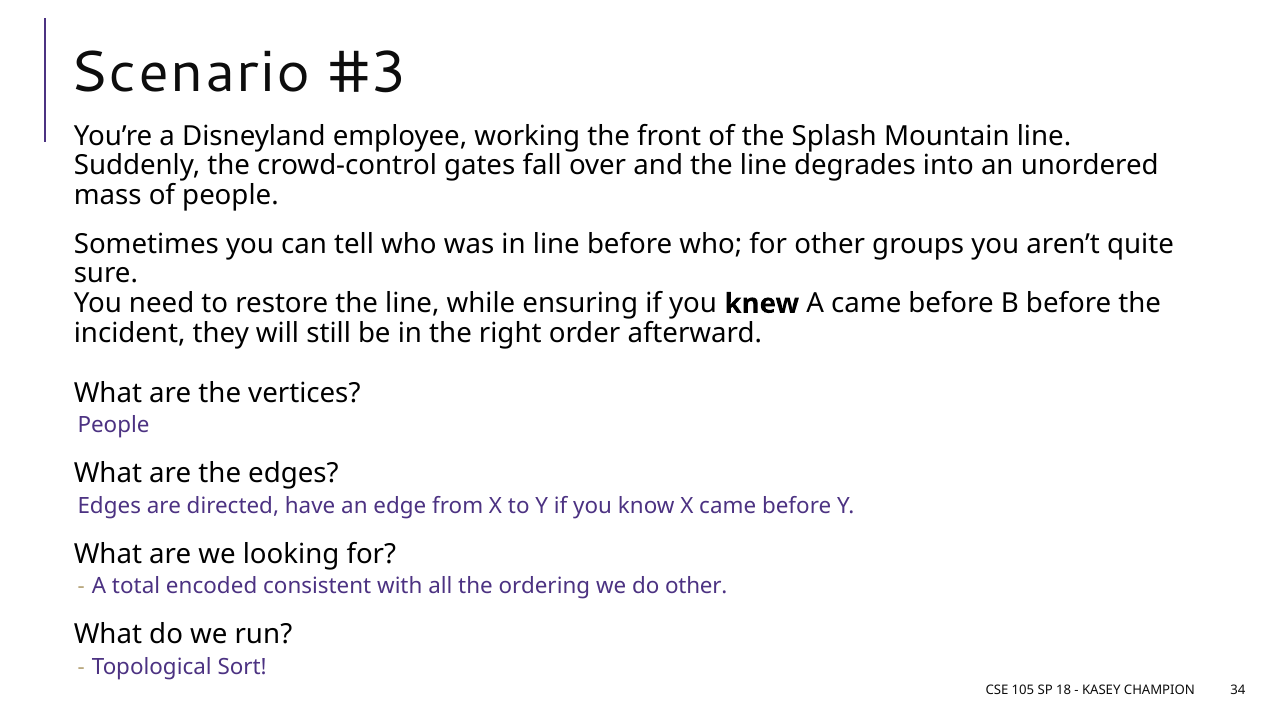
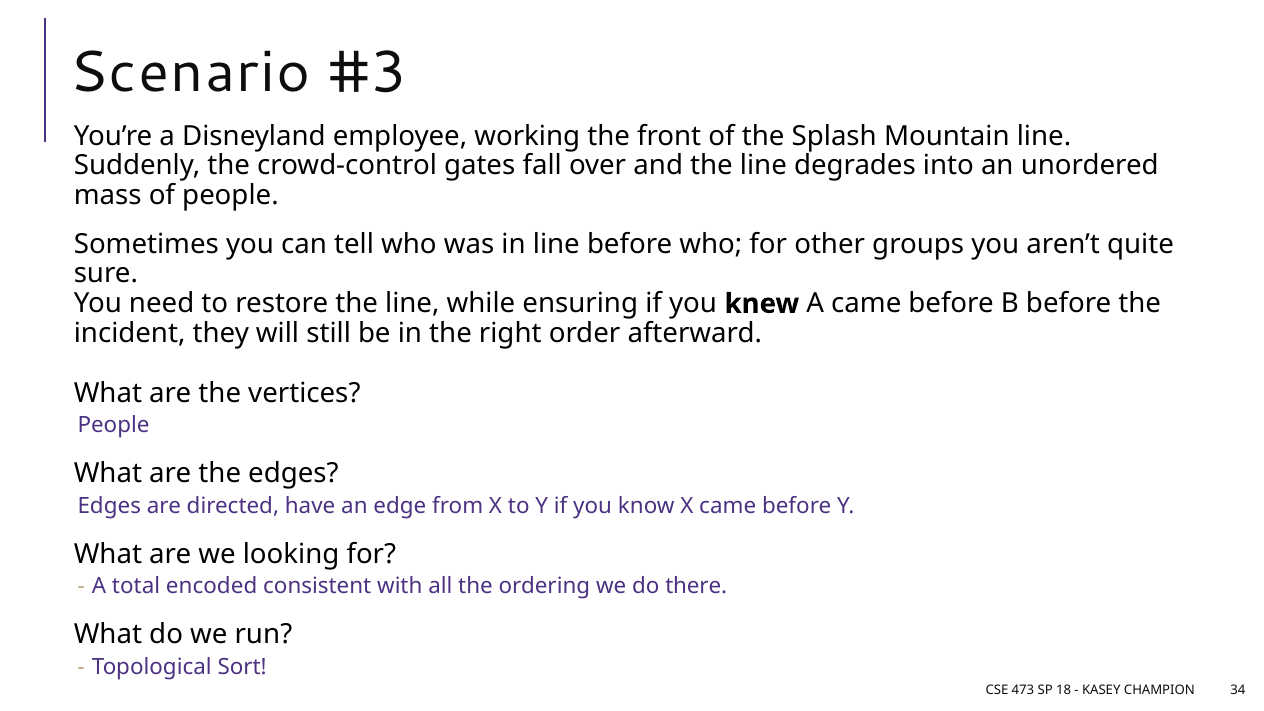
do other: other -> there (696, 586)
105: 105 -> 473 (1023, 690)
